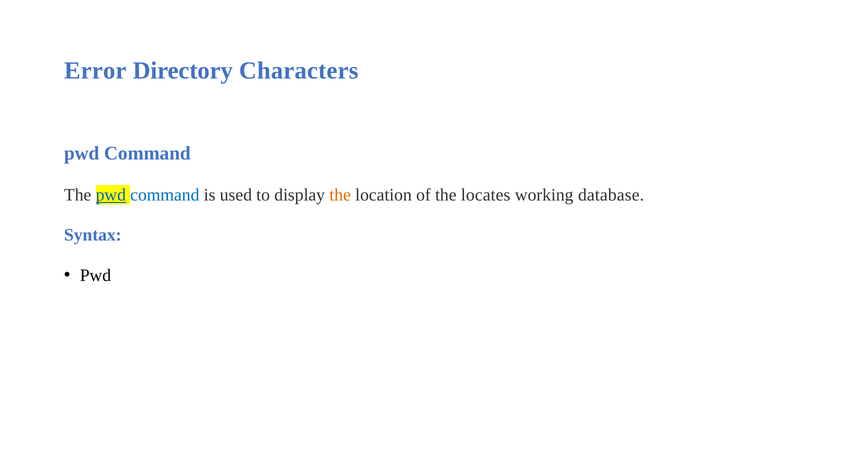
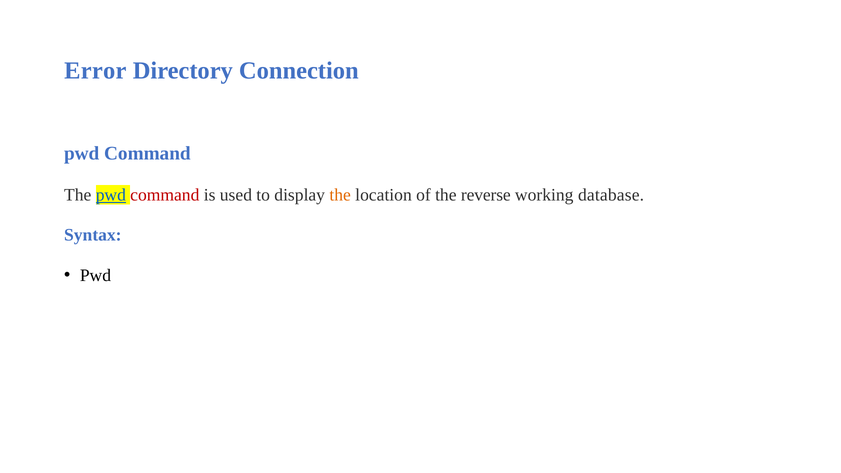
Characters: Characters -> Connection (299, 71)
command colour: blue -> red (165, 195)
locates: locates -> reverse (486, 195)
